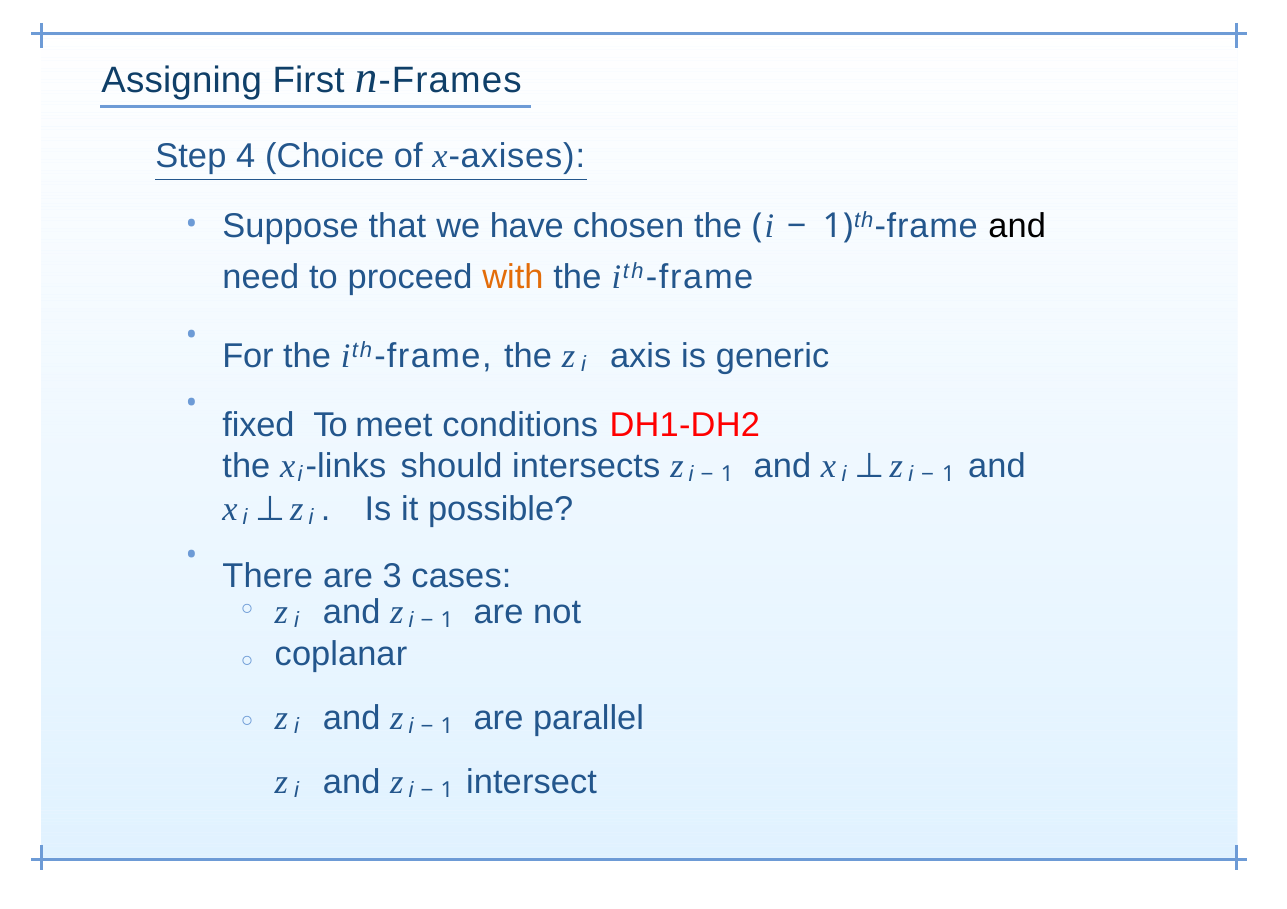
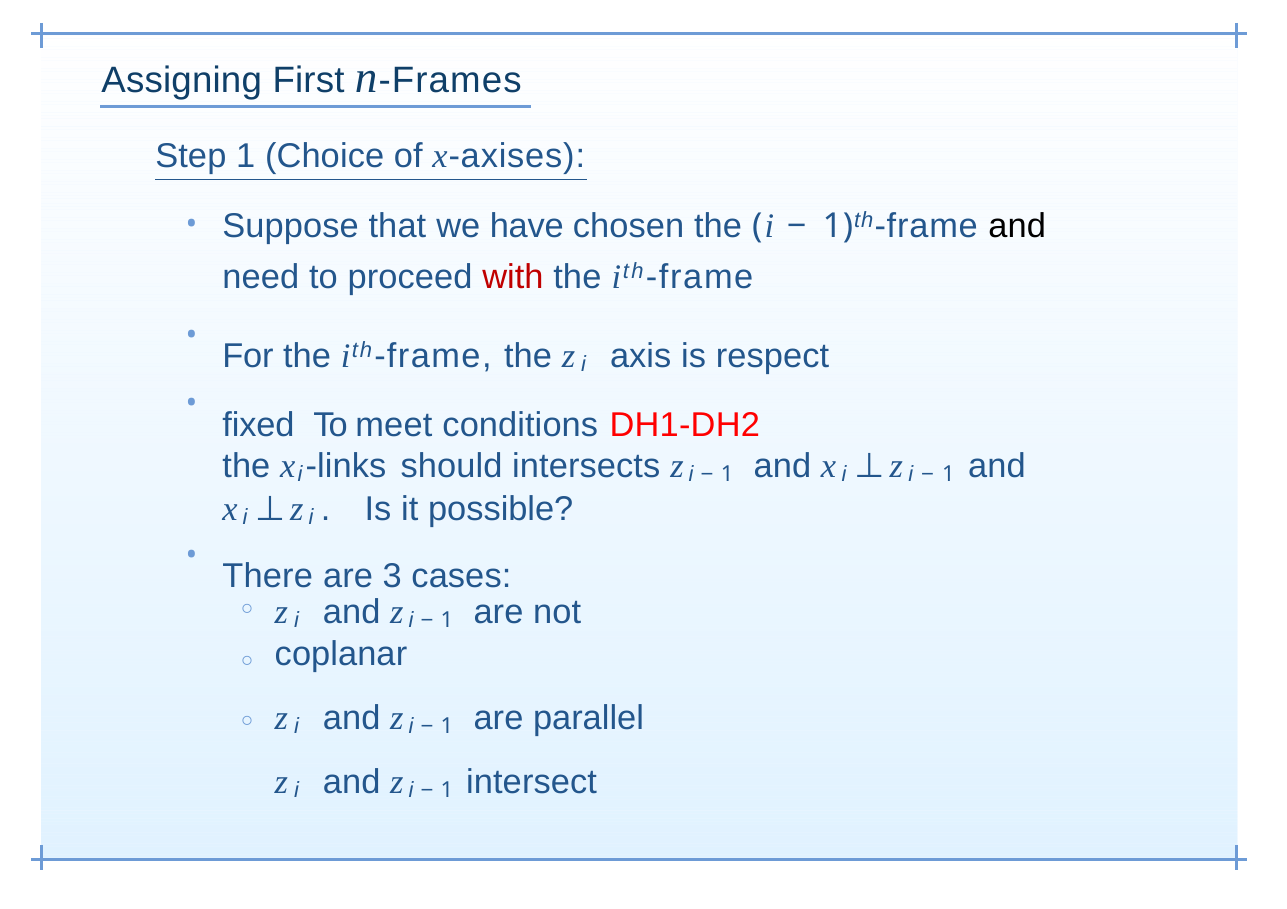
Step 4: 4 -> 1 (246, 156)
with colour: orange -> red (513, 277)
generic: generic -> respect (773, 356)
